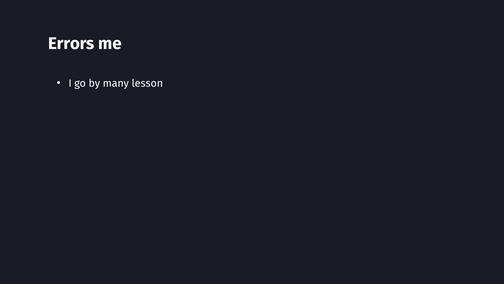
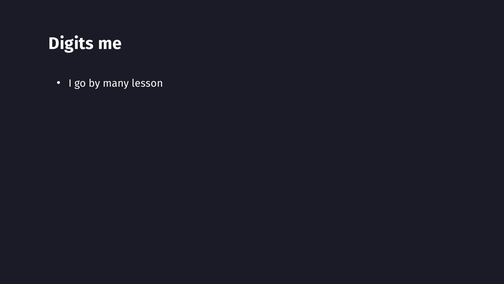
Errors: Errors -> Digits (71, 44)
